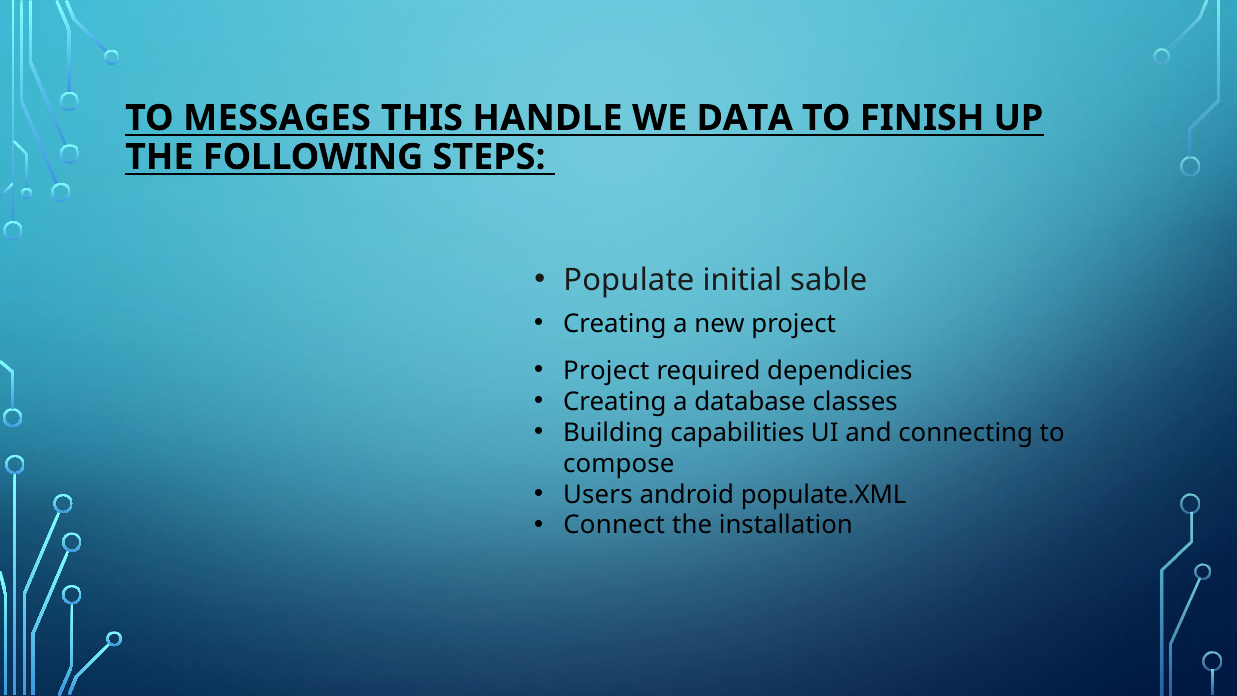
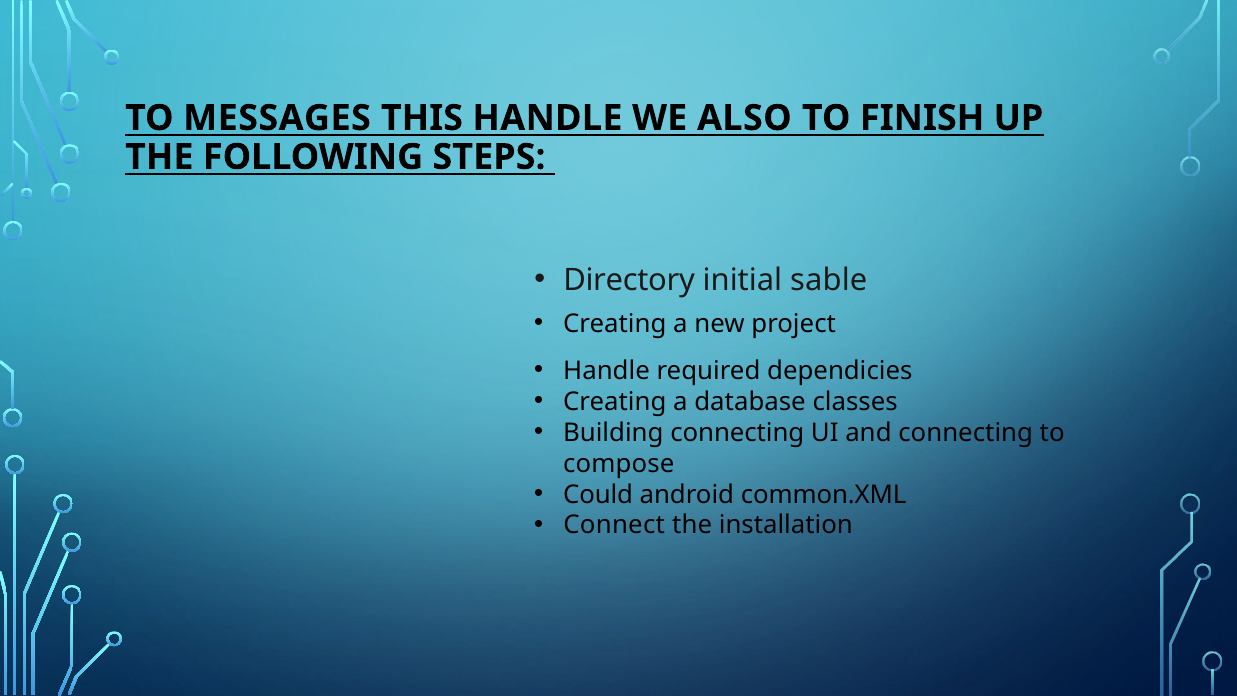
DATA: DATA -> ALSO (744, 118)
Populate: Populate -> Directory (629, 280)
Project: Project -> Handle (607, 371)
Building capabilities: capabilities -> connecting (737, 432)
Users: Users -> Could (598, 494)
populate.XML: populate.XML -> common.XML (824, 494)
